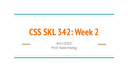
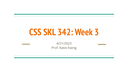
2: 2 -> 3 (97, 32)
